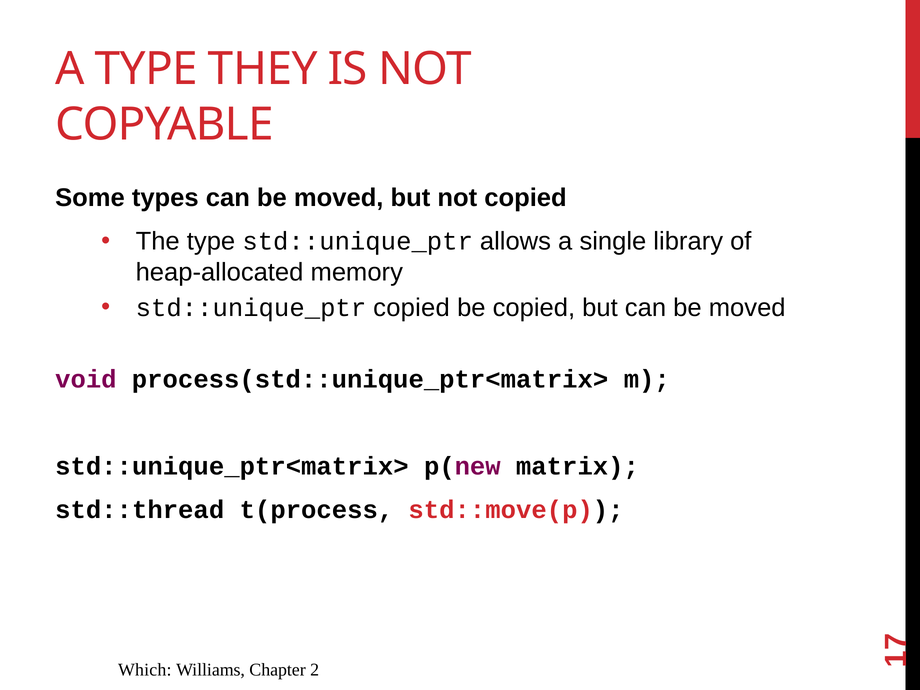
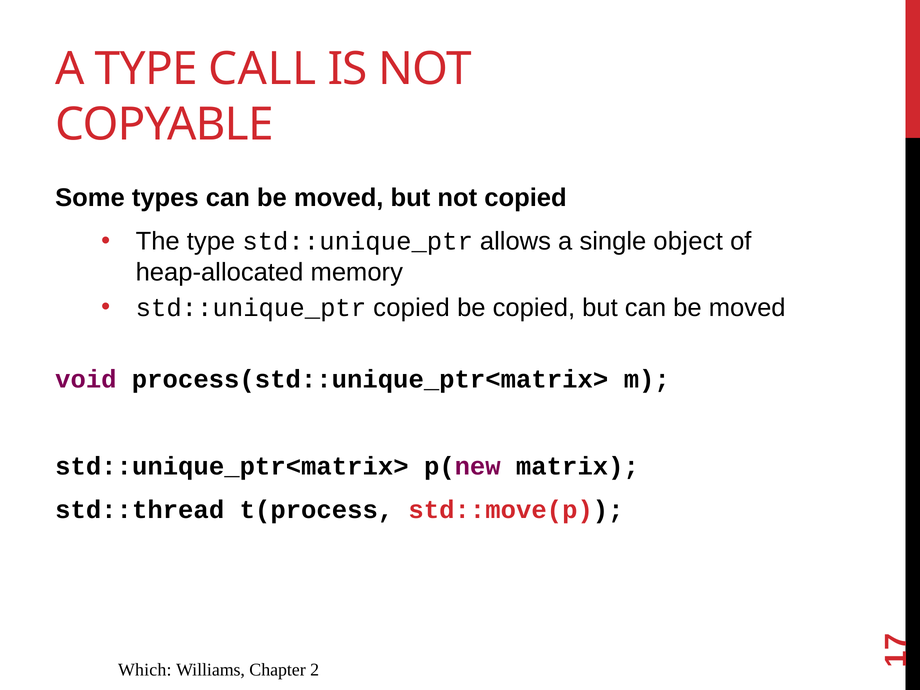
THEY: THEY -> CALL (262, 69)
library: library -> object (688, 242)
